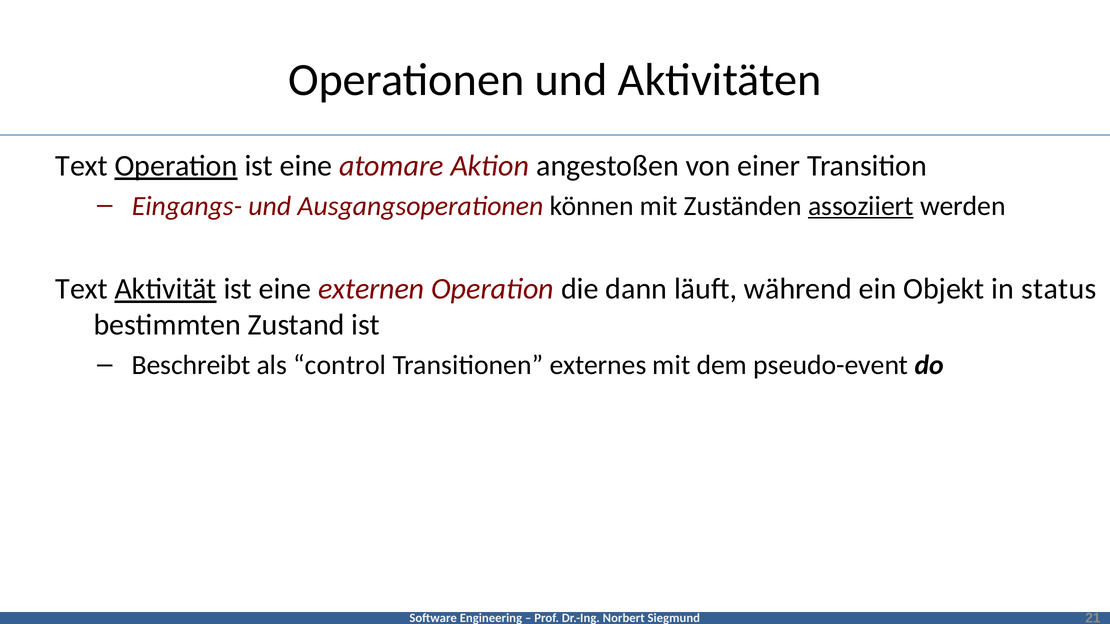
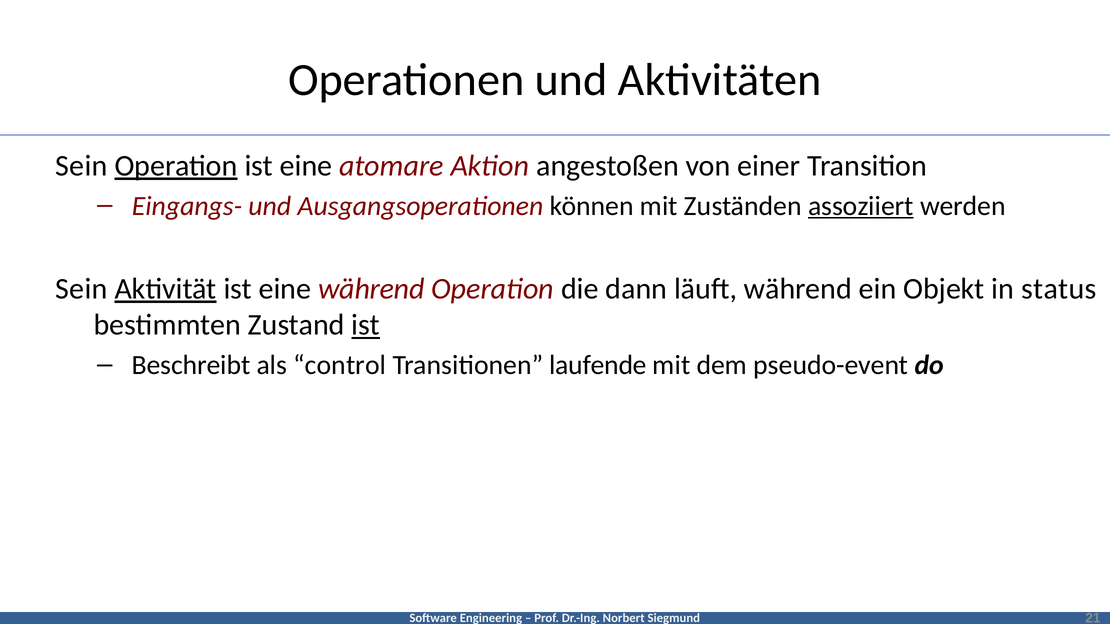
Text: Text -> Sein (81, 166)
Text: Text -> Sein (81, 289)
eine externen: externen -> während (371, 289)
ist underline: none -> present (366, 325)
externes: externes -> laufende (598, 365)
